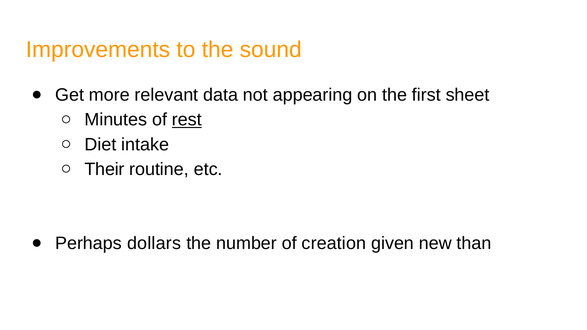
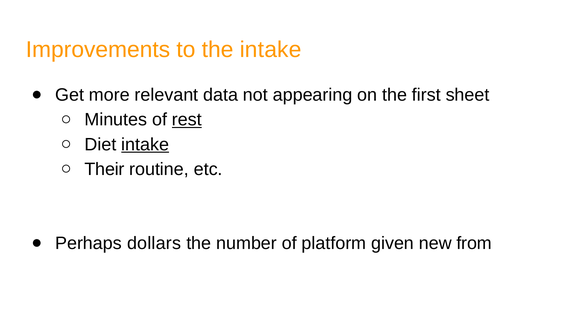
the sound: sound -> intake (271, 50)
intake underline: none -> present (145, 145)
creation: creation -> platform (334, 243)
than: than -> from (474, 243)
